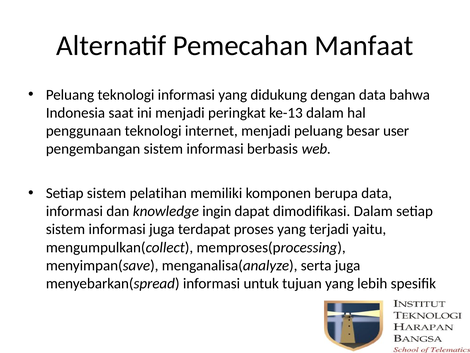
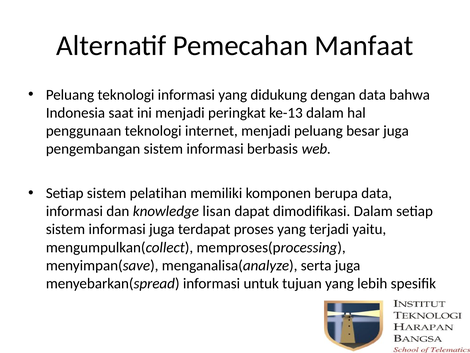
besar user: user -> juga (396, 131)
ingin: ingin -> lisan (217, 211)
